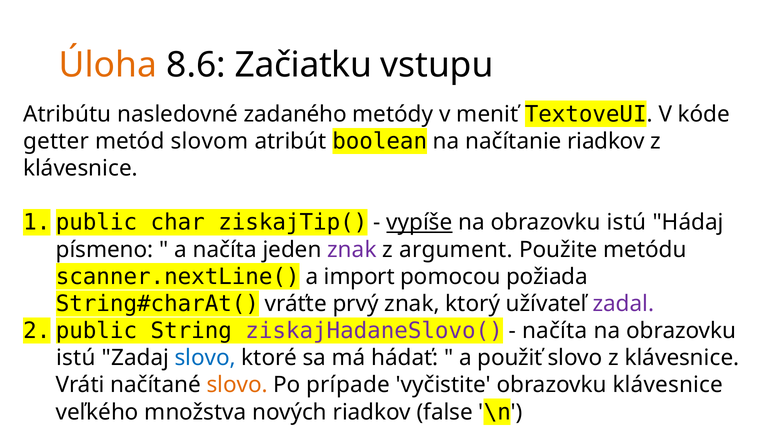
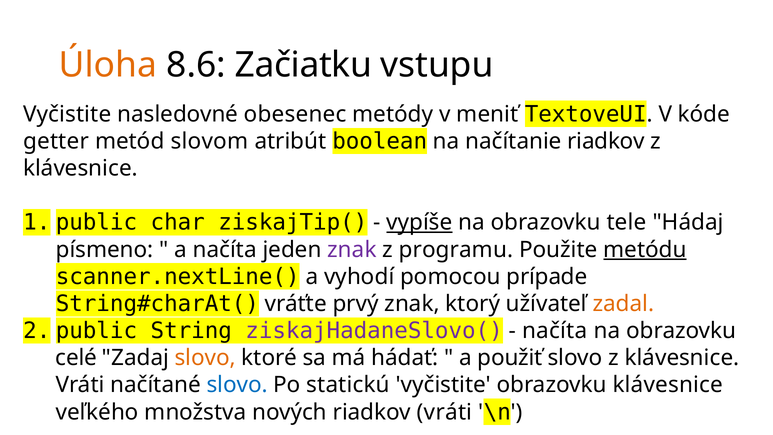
Atribútu: Atribútu -> Vyčistite (67, 114)
zadaného: zadaného -> obesenec (295, 114)
istú: istú -> tele (627, 222)
argument: argument -> programu (456, 250)
metódu underline: none -> present (645, 250)
import: import -> vyhodí (359, 277)
požiada: požiada -> prípade (547, 277)
zadal colour: purple -> orange (623, 304)
istú: istú -> celé (76, 358)
slovo colour: blue -> orange (205, 358)
slovo colour: orange -> blue (237, 385)
prípade: prípade -> statickú (348, 385)
riadkov false: false -> vráti (445, 412)
